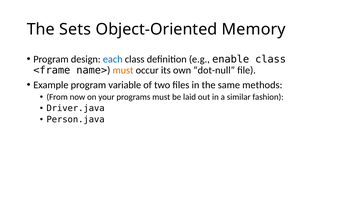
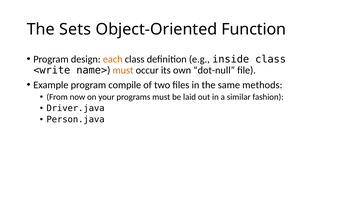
Memory: Memory -> Function (254, 29)
each colour: blue -> orange (113, 59)
enable: enable -> inside (231, 59)
<frame: <frame -> <write (52, 70)
variable: variable -> compile (125, 85)
